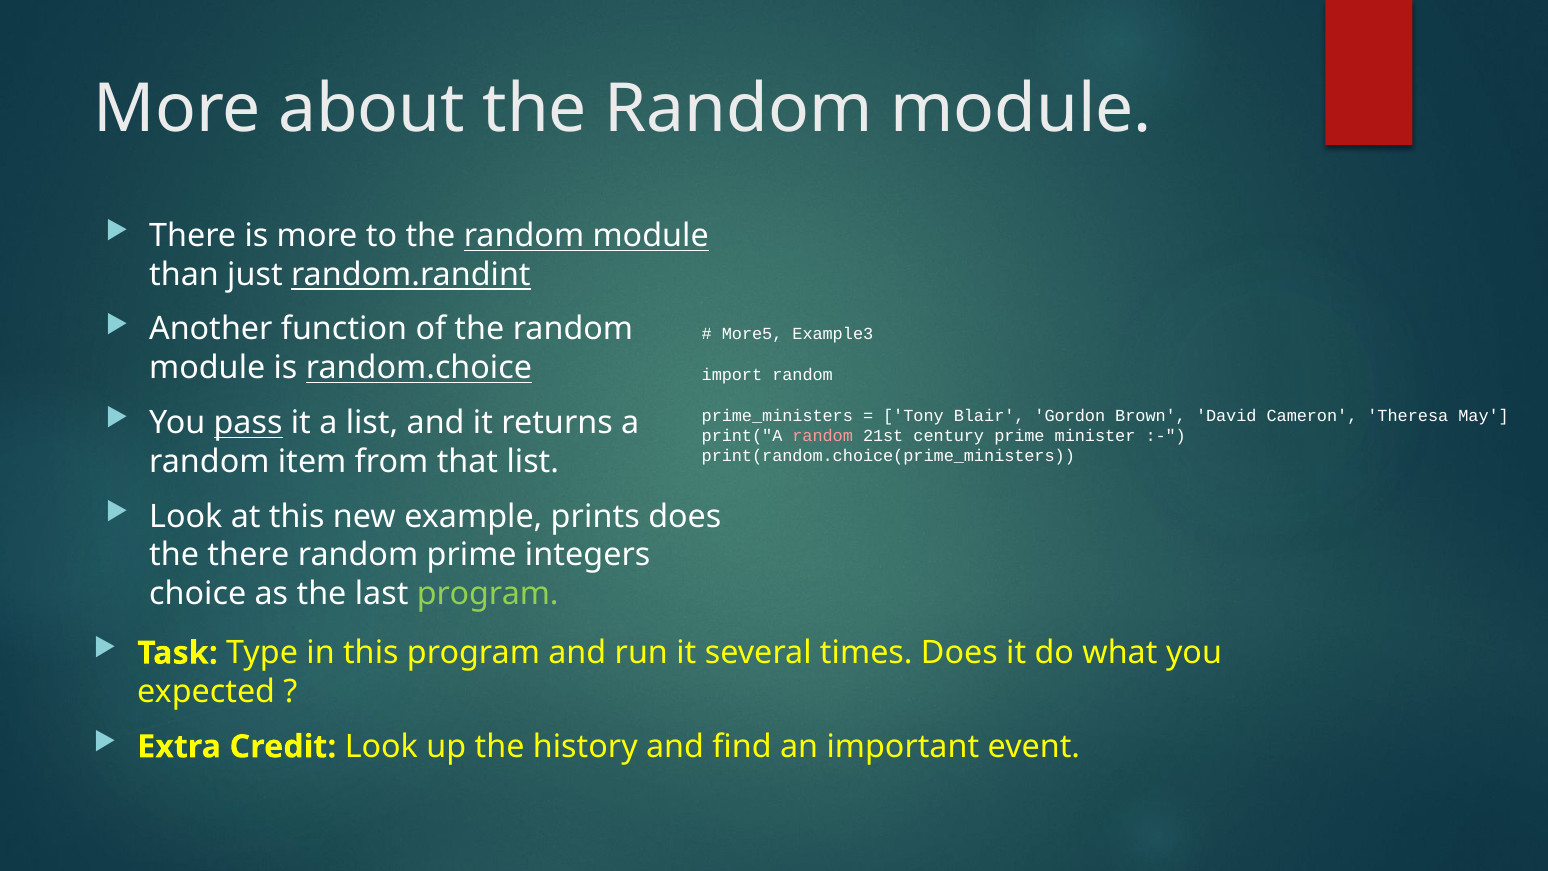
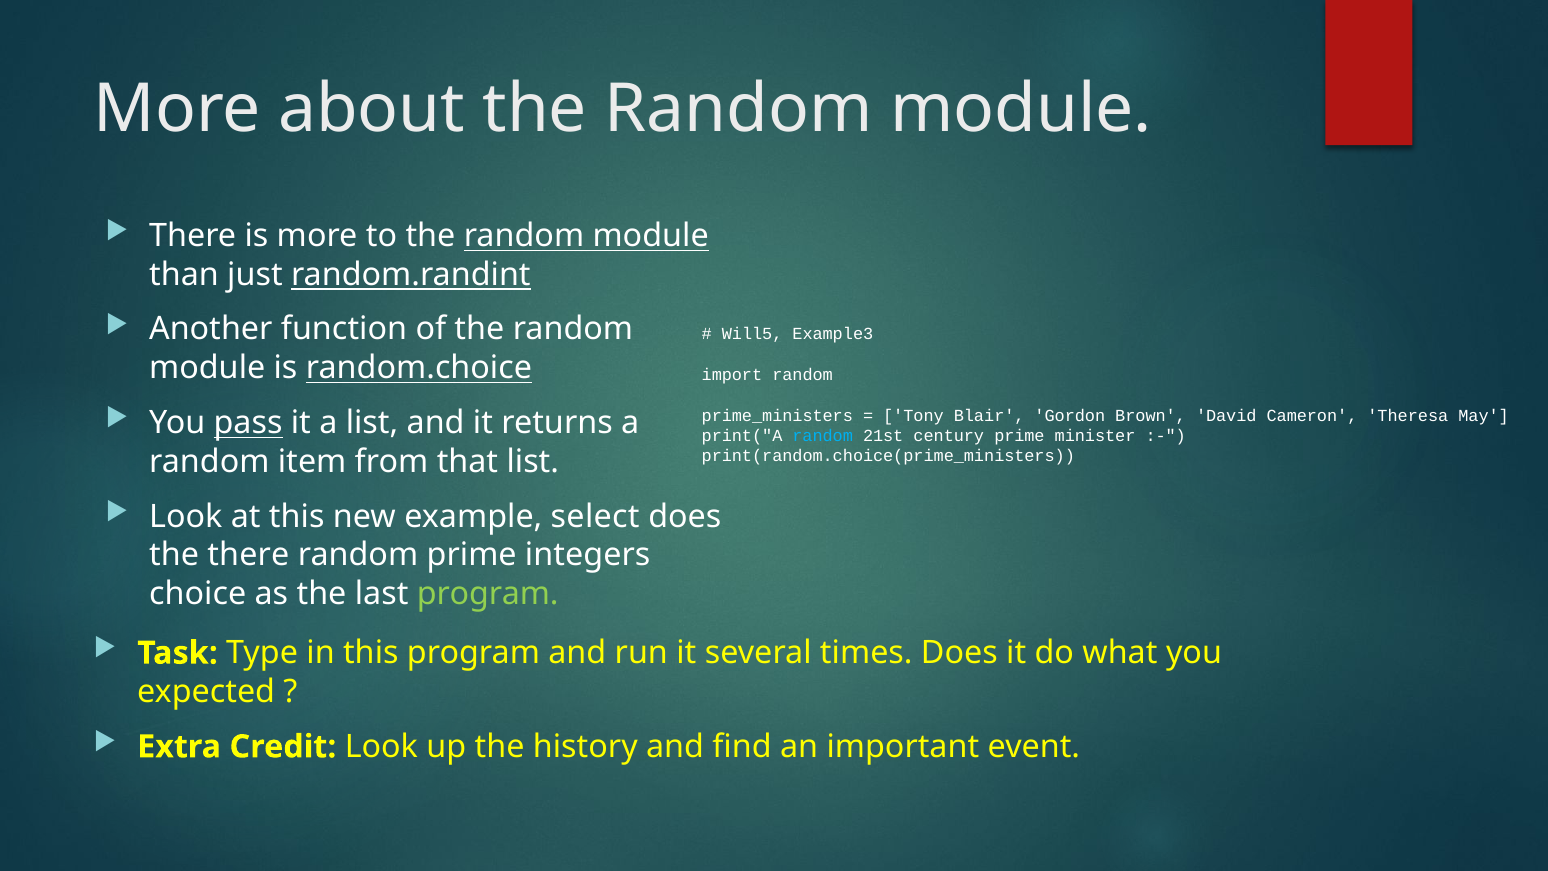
More5: More5 -> Will5 (752, 334)
random colour: pink -> light blue (823, 436)
prints: prints -> select (595, 516)
